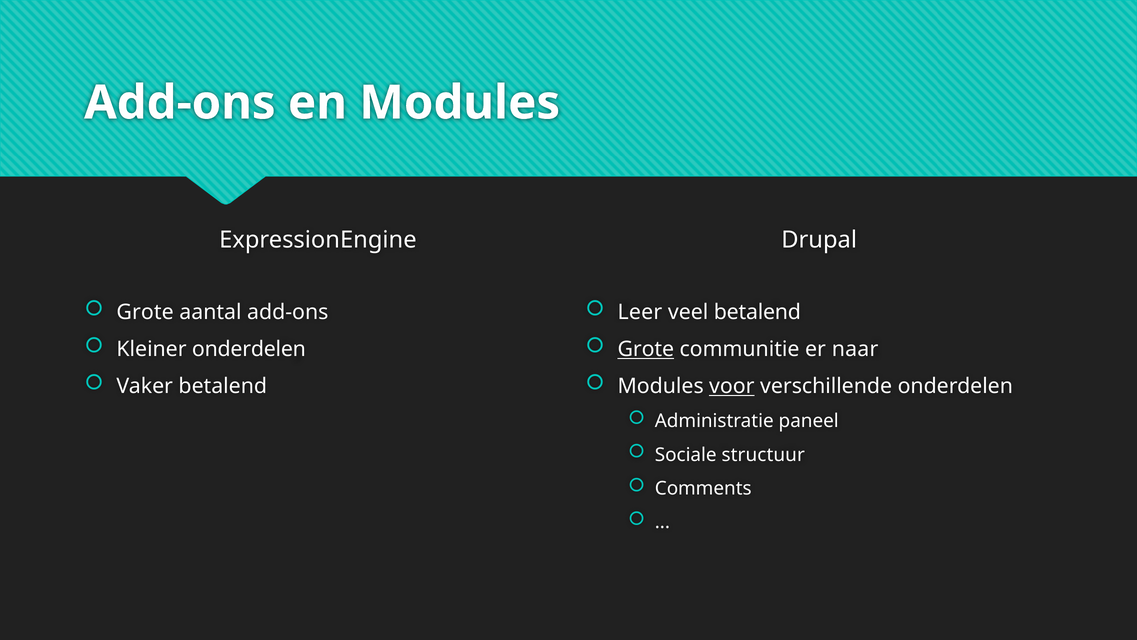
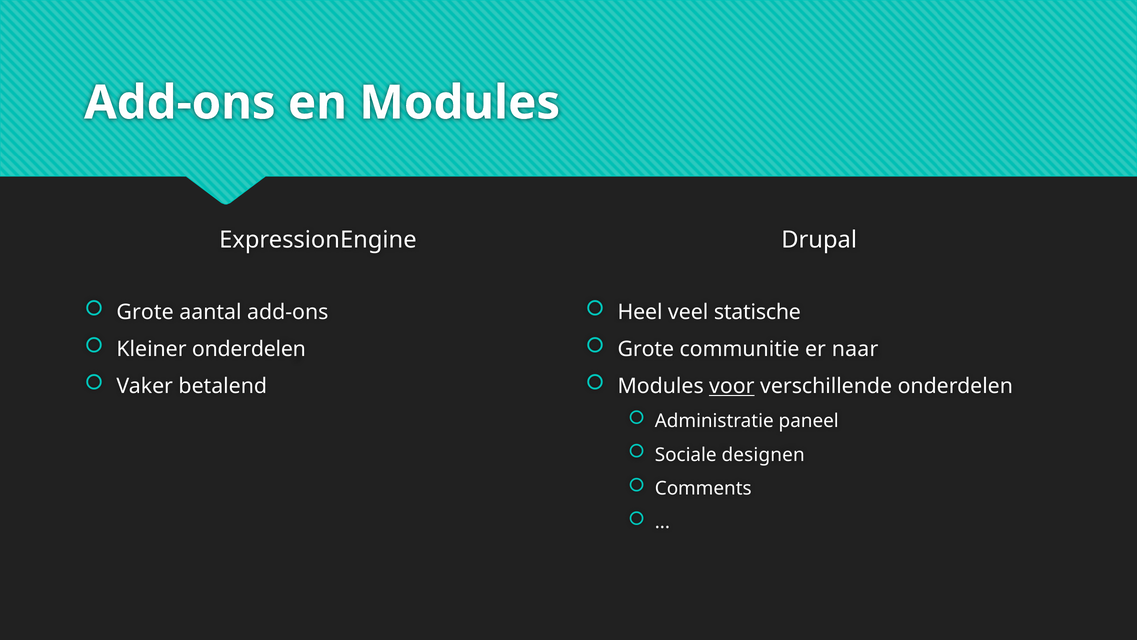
Leer: Leer -> Heel (640, 312)
veel betalend: betalend -> statische (757, 312)
Grote underline: present -> none (646, 349)
structuur: structuur -> designen (763, 455)
